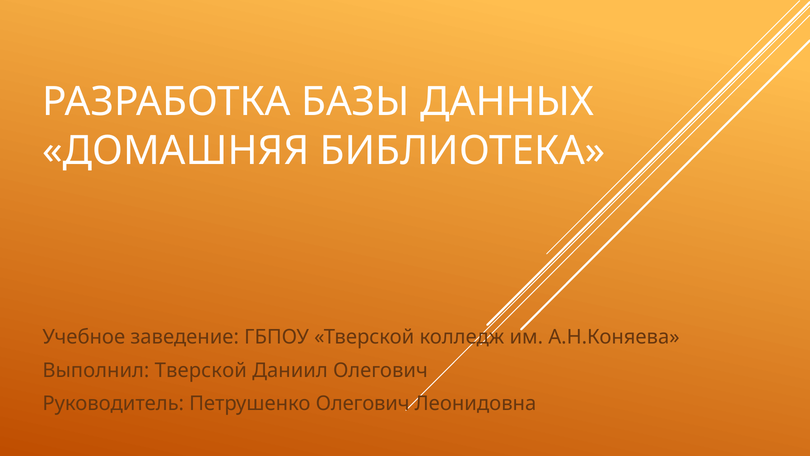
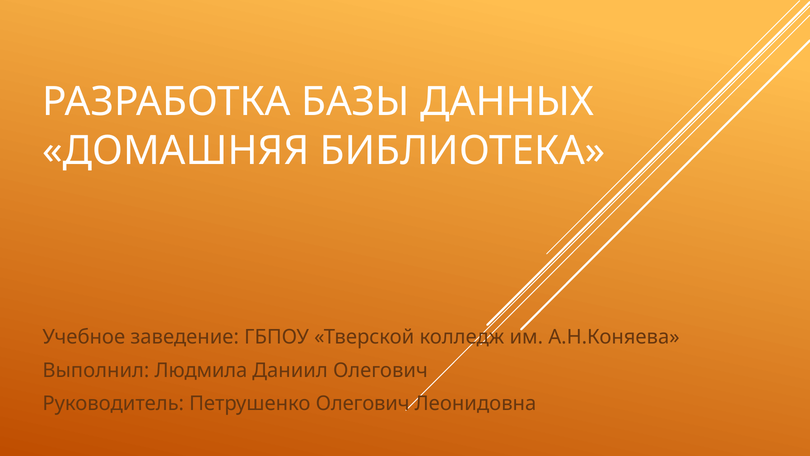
Выполнил Тверской: Тверской -> Людмила (201, 370)
